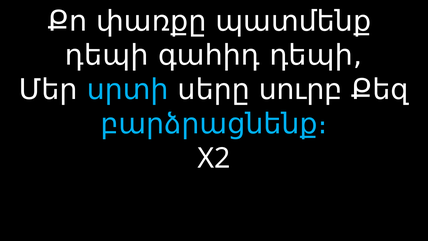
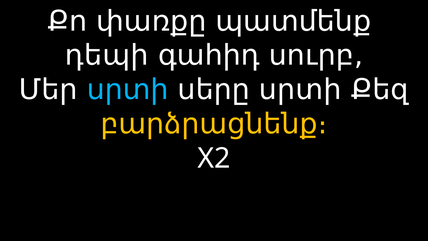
գահիդ դեպի: դեպի -> սուրբ (316, 55)
սերը սուրբ: սուրբ -> սրտի (300, 90)
բարձրացնենք։ colour: light blue -> yellow (214, 124)
